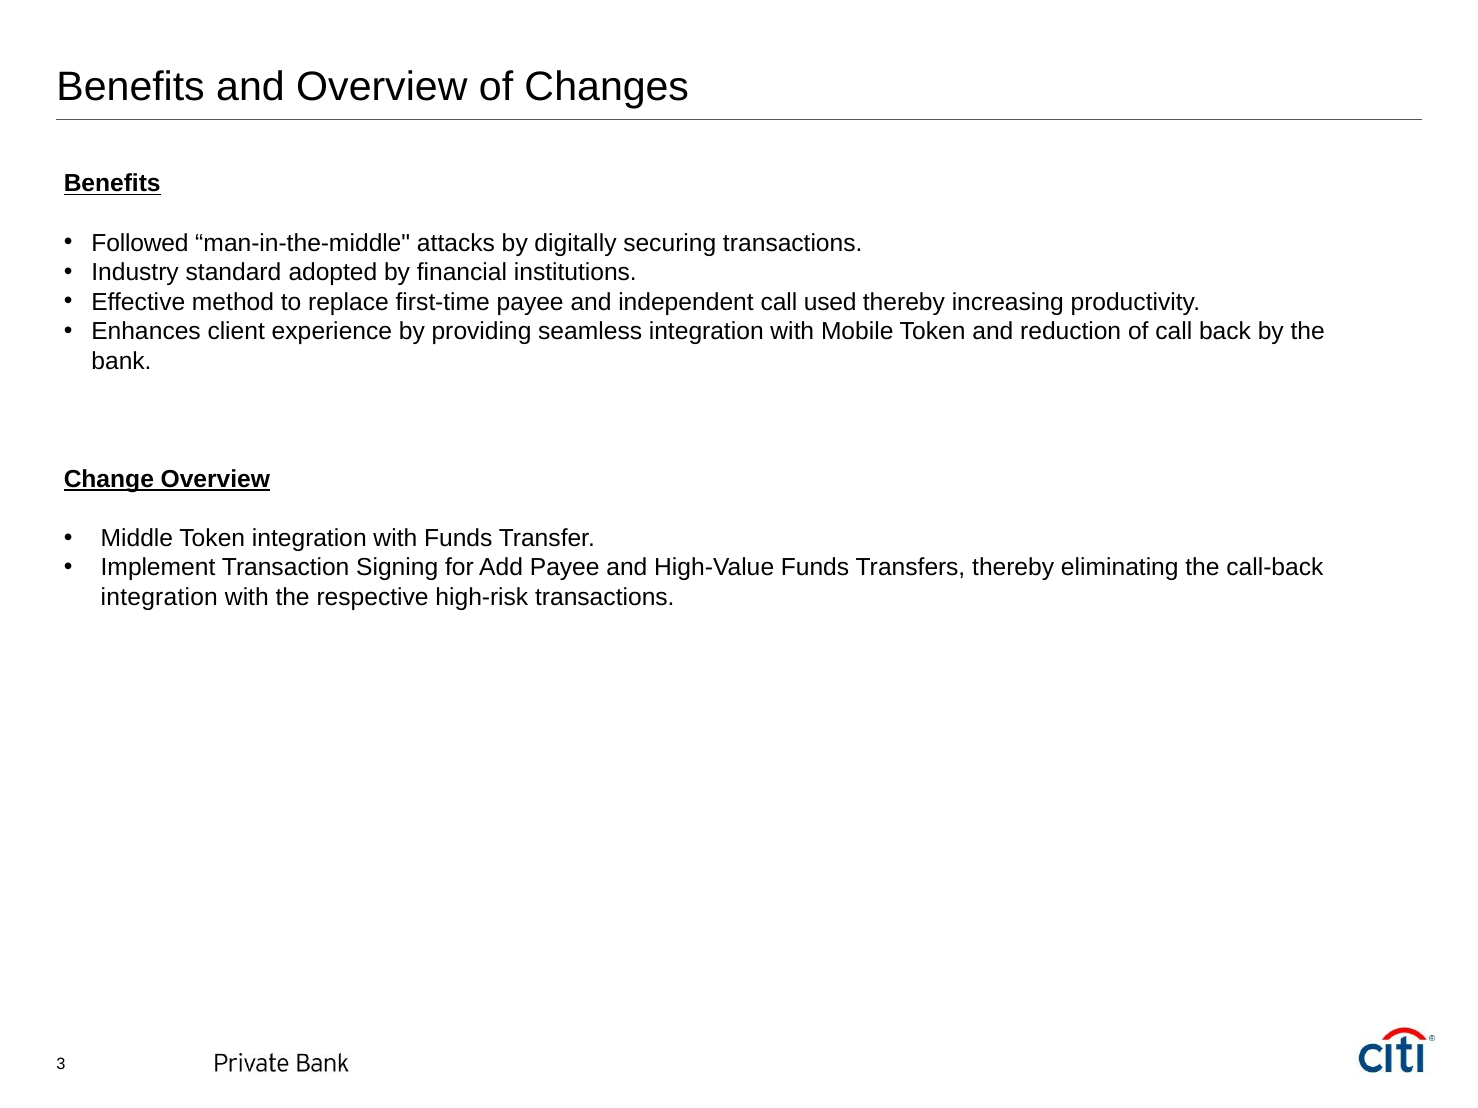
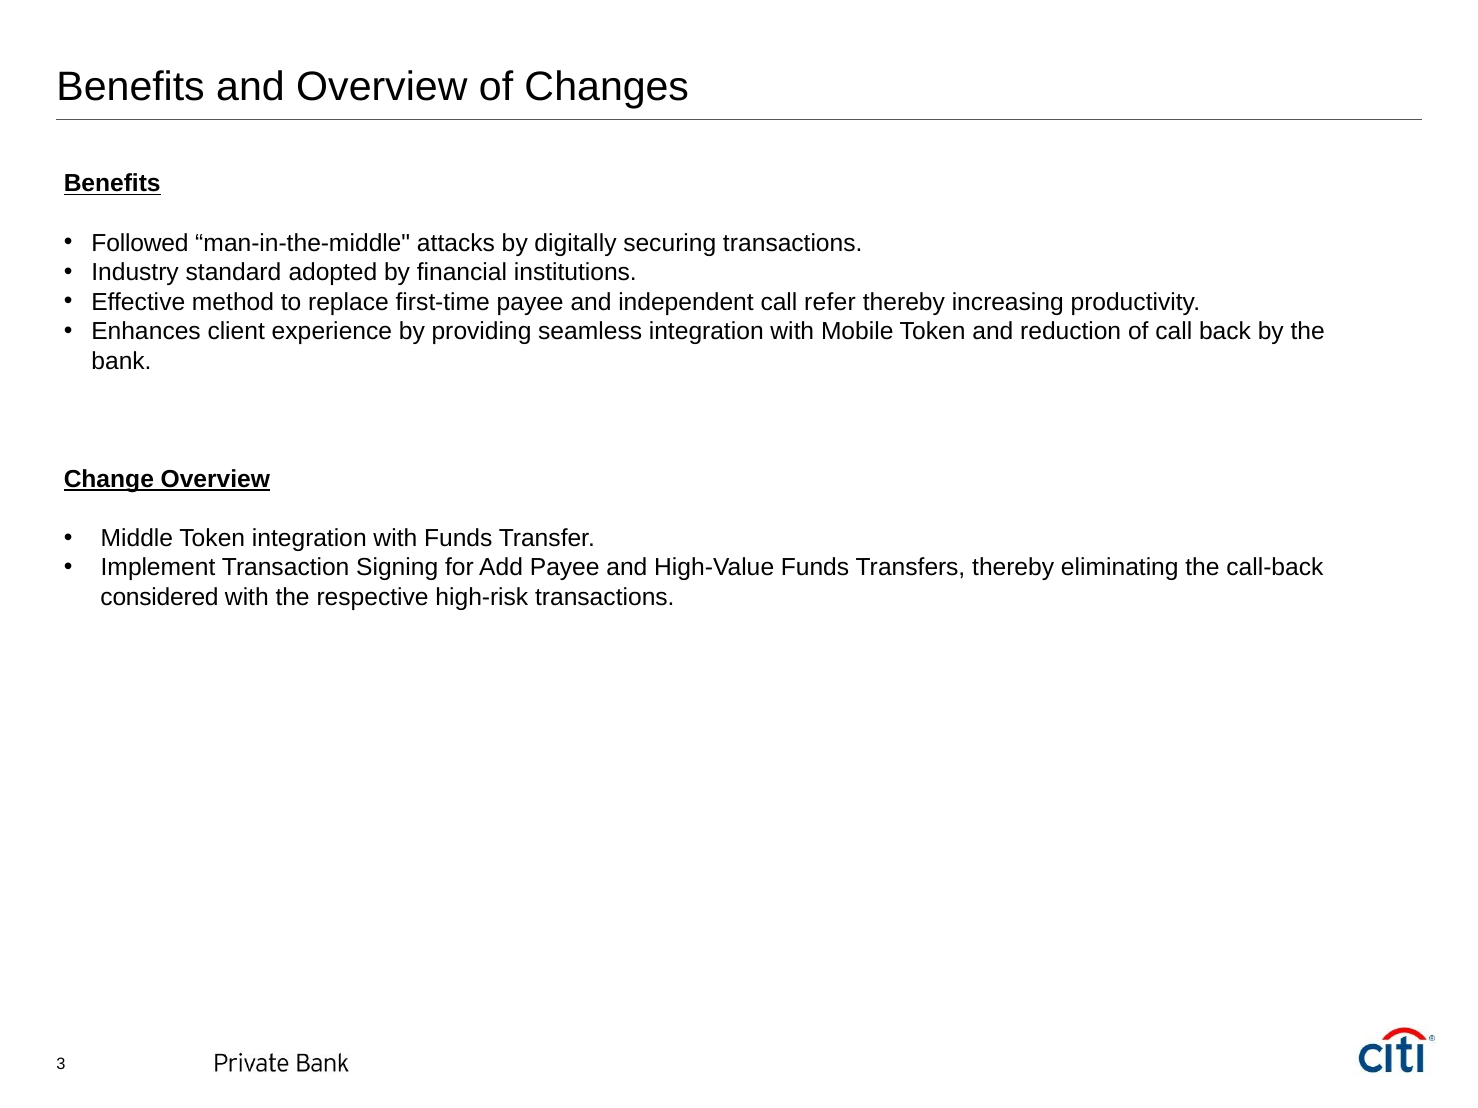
used: used -> refer (830, 302)
integration: integration -> considered (160, 598)
